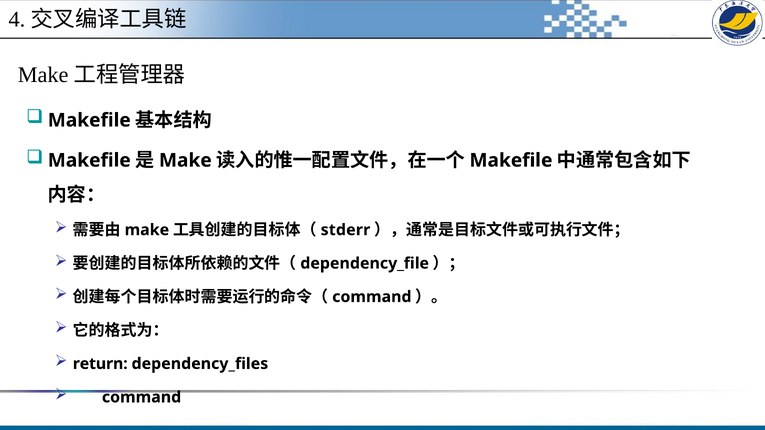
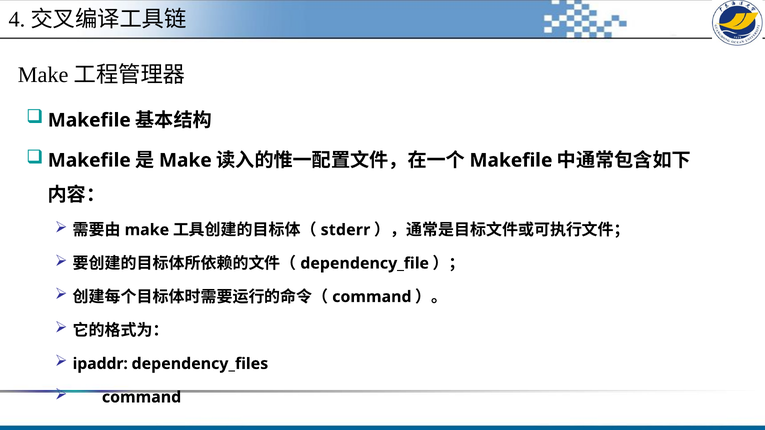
return: return -> ipaddr (100, 364)
